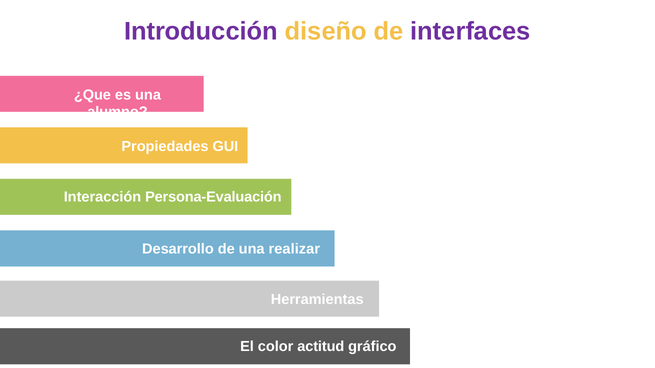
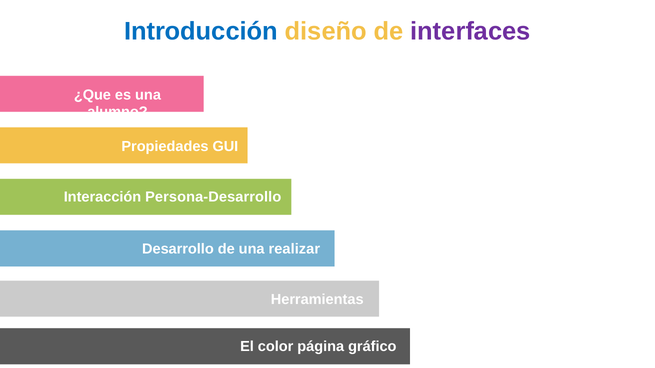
Introducción colour: purple -> blue (201, 31)
Persona-Evaluación: Persona-Evaluación -> Persona-Desarrollo (213, 197)
actitud: actitud -> página (321, 347)
